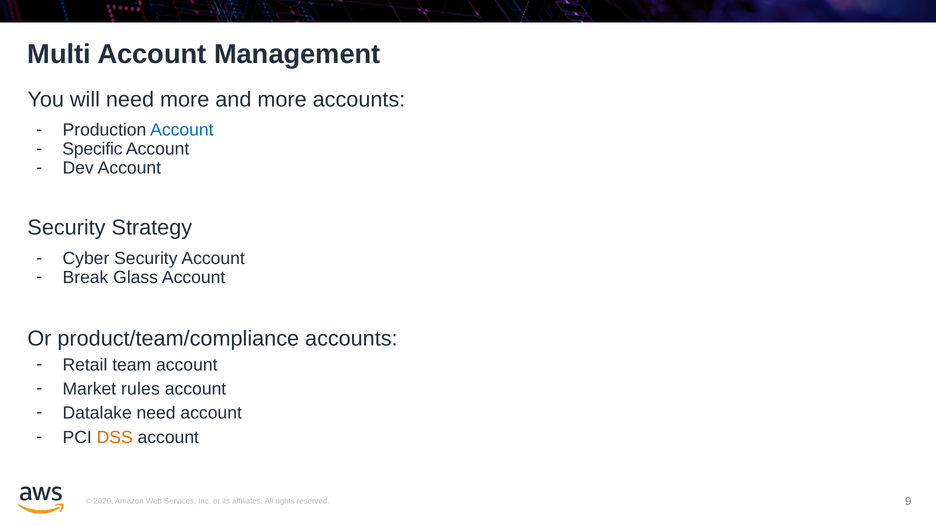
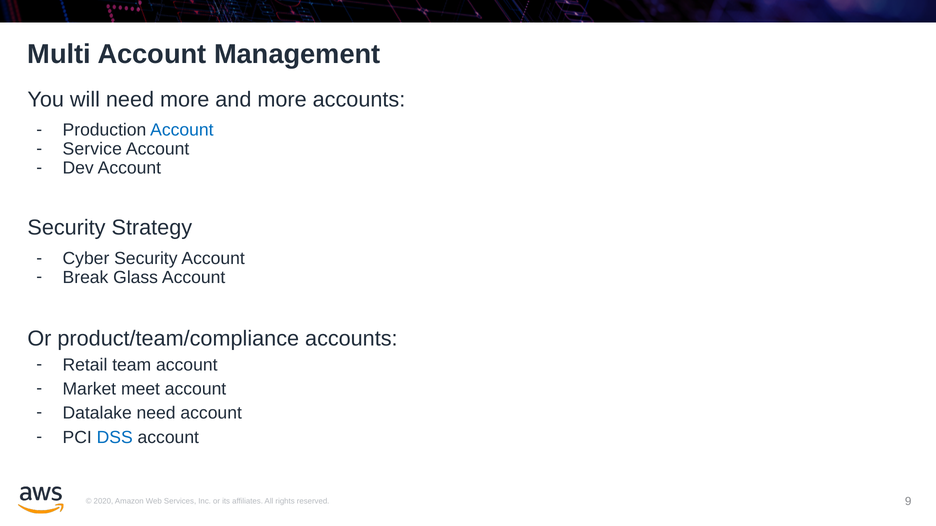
Specific: Specific -> Service (92, 149)
rules: rules -> meet (141, 389)
DSS colour: orange -> blue (115, 438)
